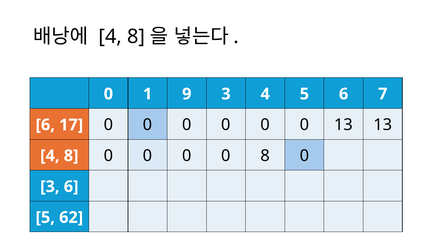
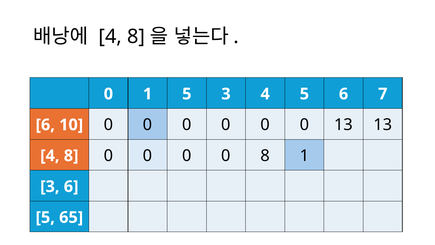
1 9: 9 -> 5 (187, 94)
17: 17 -> 10 (71, 125)
0 8 0: 0 -> 1 (304, 156)
62: 62 -> 65 (71, 217)
